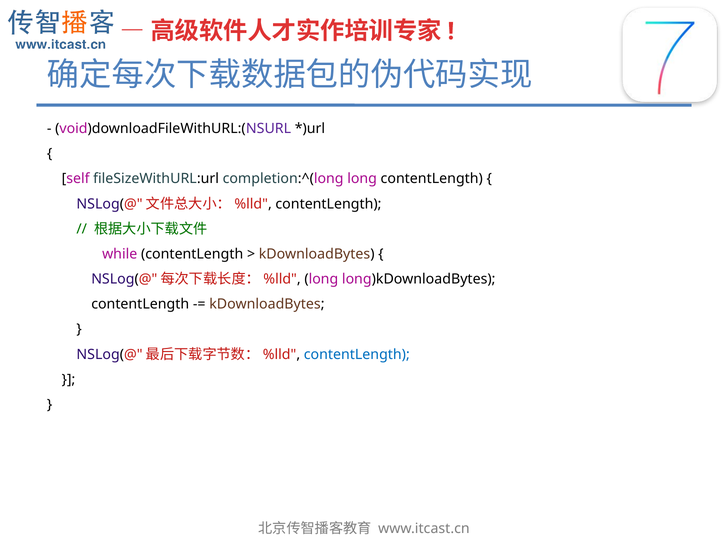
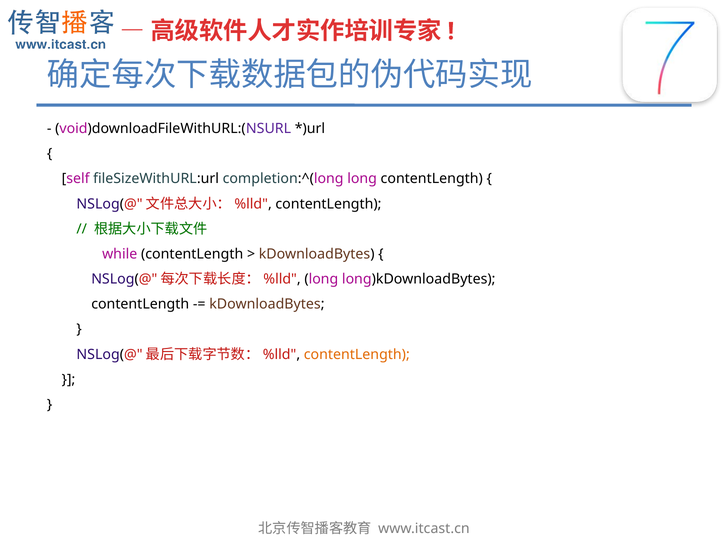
contentLength colour: blue -> orange (357, 354)
